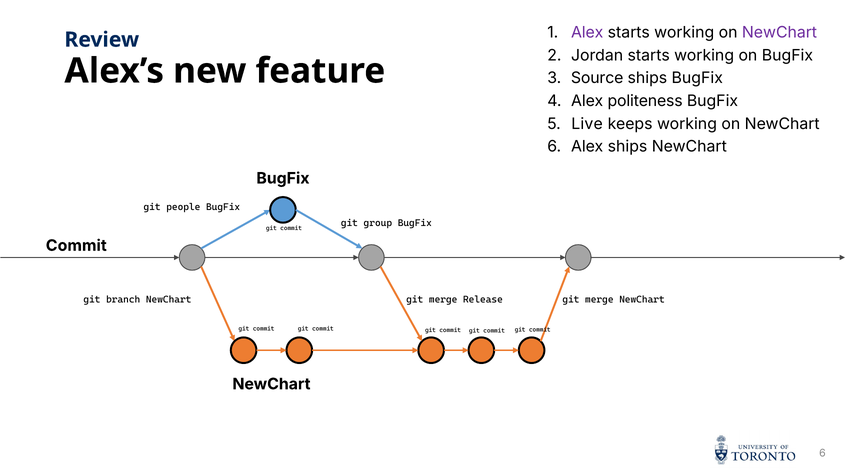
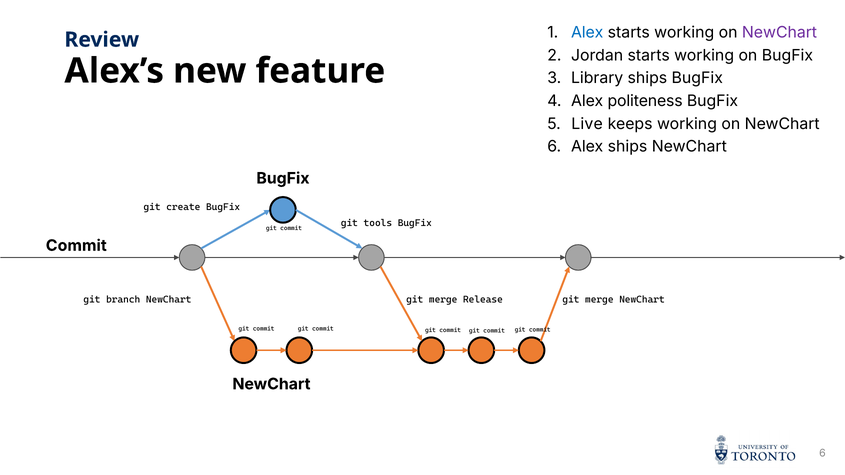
Alex colour: purple -> blue (587, 33)
Source: Source -> Library (597, 78)
people: people -> create (183, 207)
group: group -> tools (378, 223)
